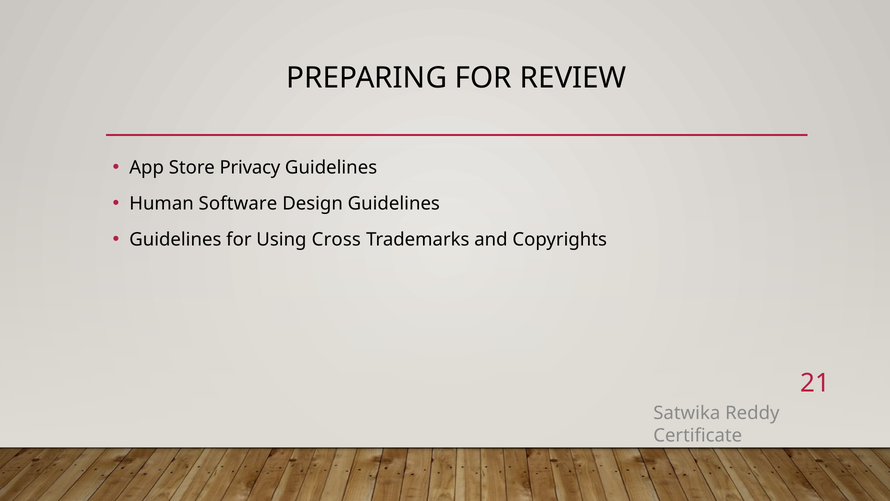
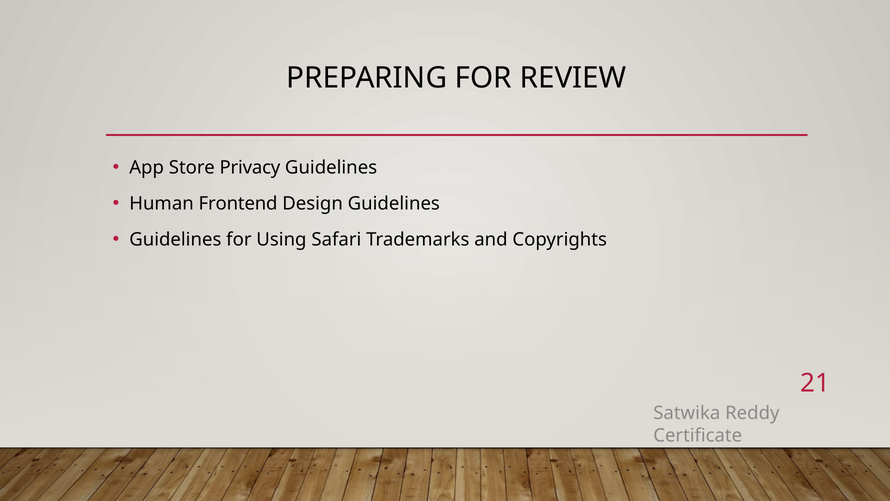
Software: Software -> Frontend (238, 203)
Cross: Cross -> Safari (336, 239)
